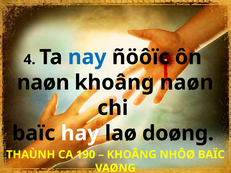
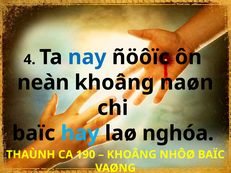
naøn: naøn -> neàn (43, 83)
hay colour: white -> light blue (80, 134)
doøng: doøng -> nghóa (178, 134)
